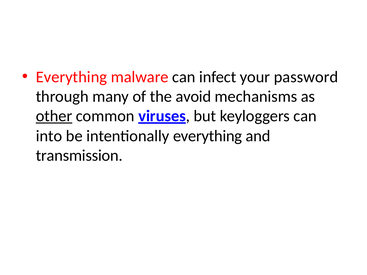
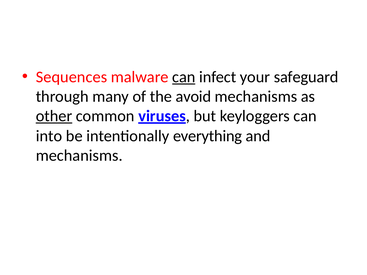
Everything: Everything -> Sequences (71, 77)
can underline: none -> present (184, 77)
password: password -> safeguard (306, 77)
transmission: transmission -> mechanisms (79, 156)
